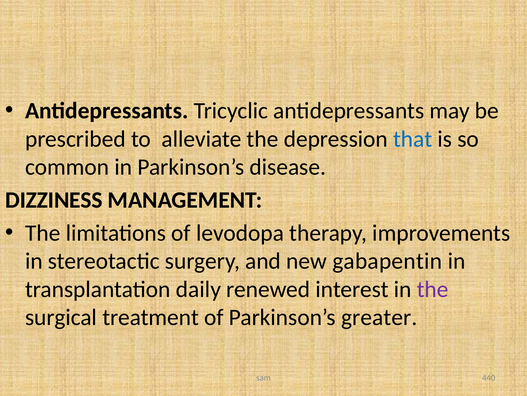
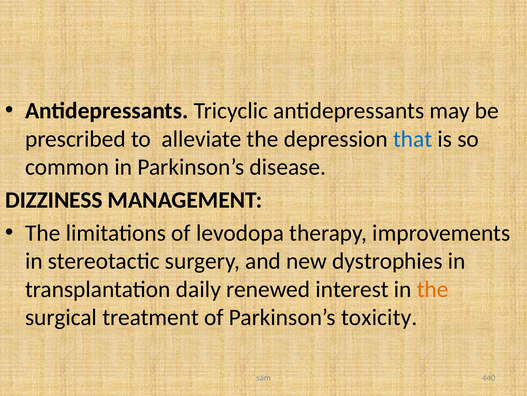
gabapentin: gabapentin -> dystrophies (387, 261)
the colour: purple -> orange (433, 289)
greater: greater -> toxicity (379, 317)
